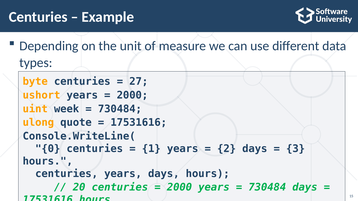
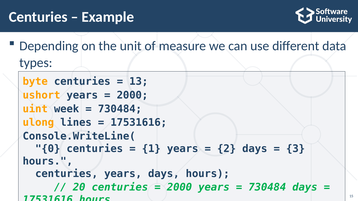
27: 27 -> 13 (139, 82)
quote: quote -> lines (76, 123)
